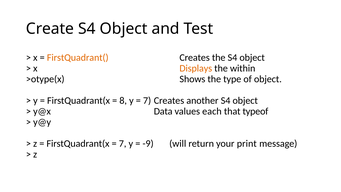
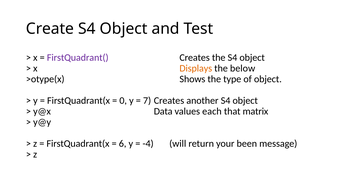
FirstQuadrant( colour: orange -> purple (78, 58)
within: within -> below (243, 68)
8: 8 -> 0 (123, 101)
typeof: typeof -> matrix (255, 111)
7: 7 -> 6 (123, 143)
-9: -9 -> -4 (148, 143)
print: print -> been (247, 143)
